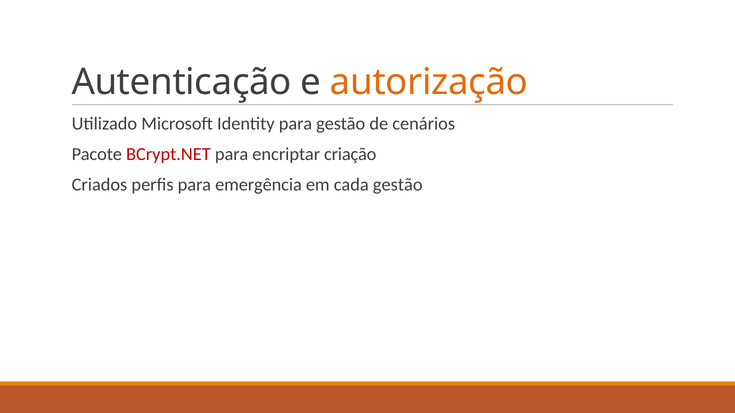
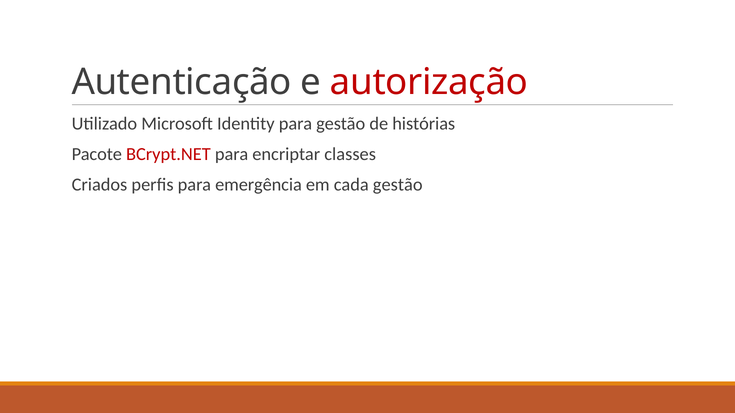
autorização colour: orange -> red (429, 82)
cenários: cenários -> histórias (424, 124)
criação: criação -> classes (350, 154)
